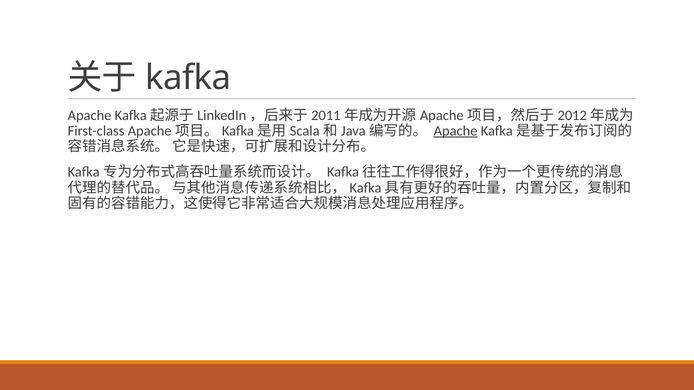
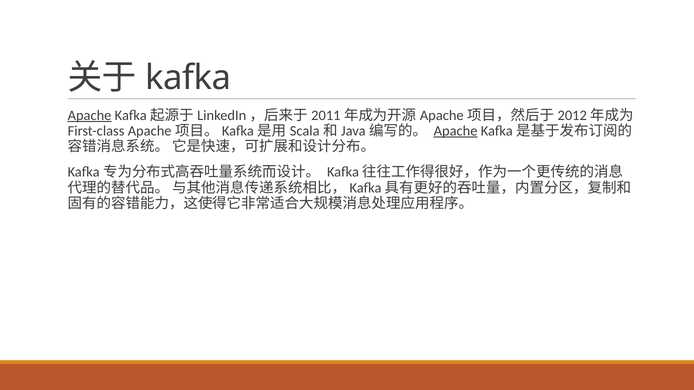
Apache underline: none -> present (90, 115)
